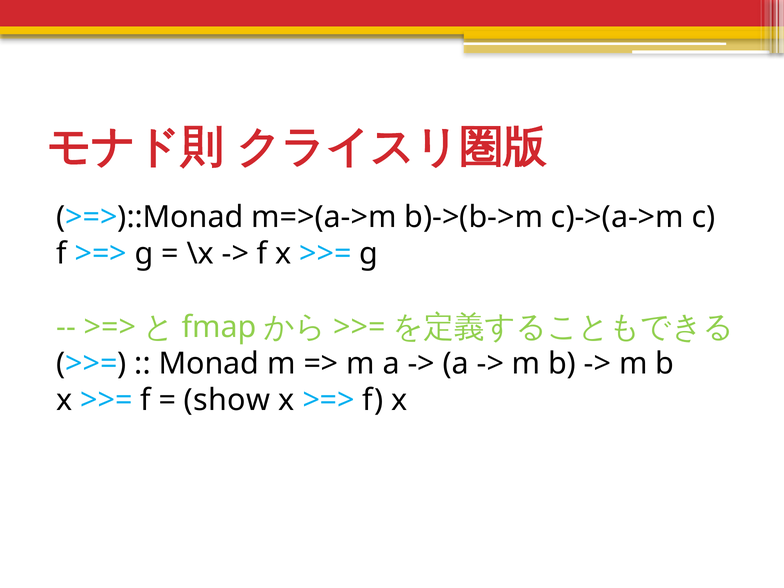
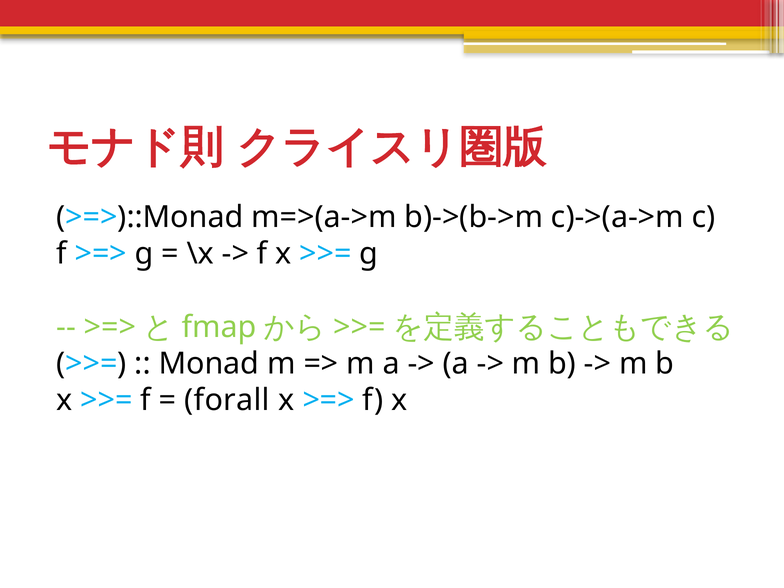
show: show -> forall (227, 400)
